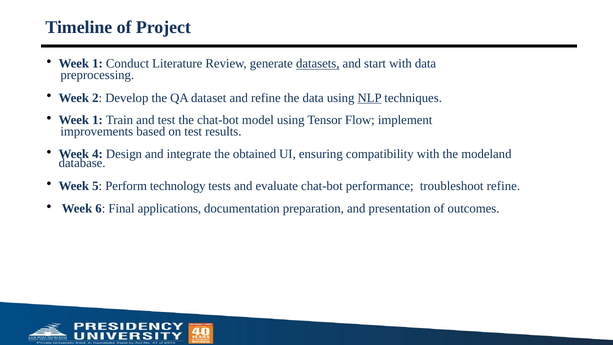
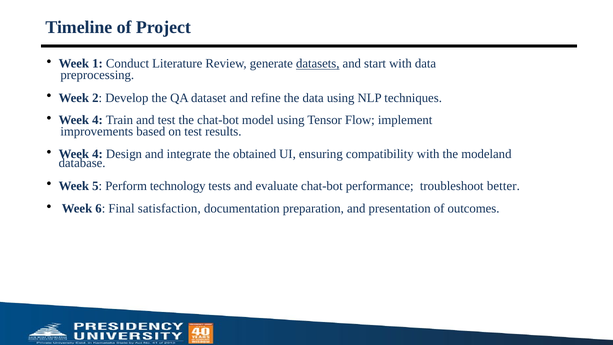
NLP underline: present -> none (370, 98)
1: 1 -> 4 (98, 120)
troubleshoot refine: refine -> better (503, 186)
applications: applications -> satisfaction (169, 208)
